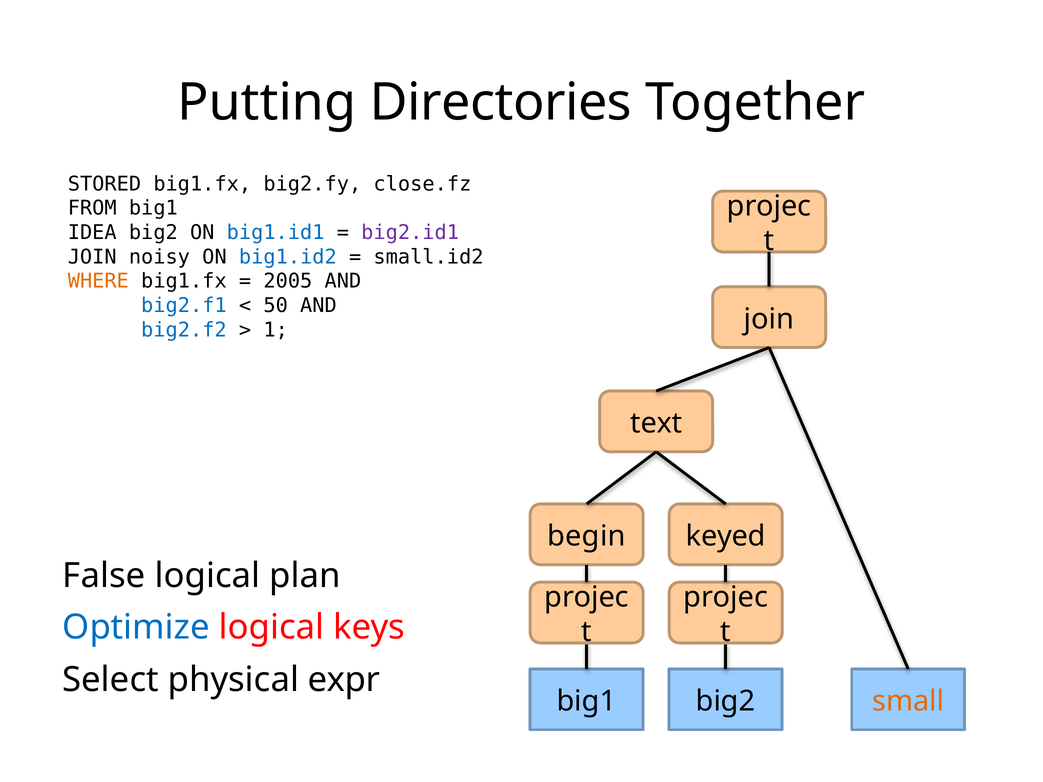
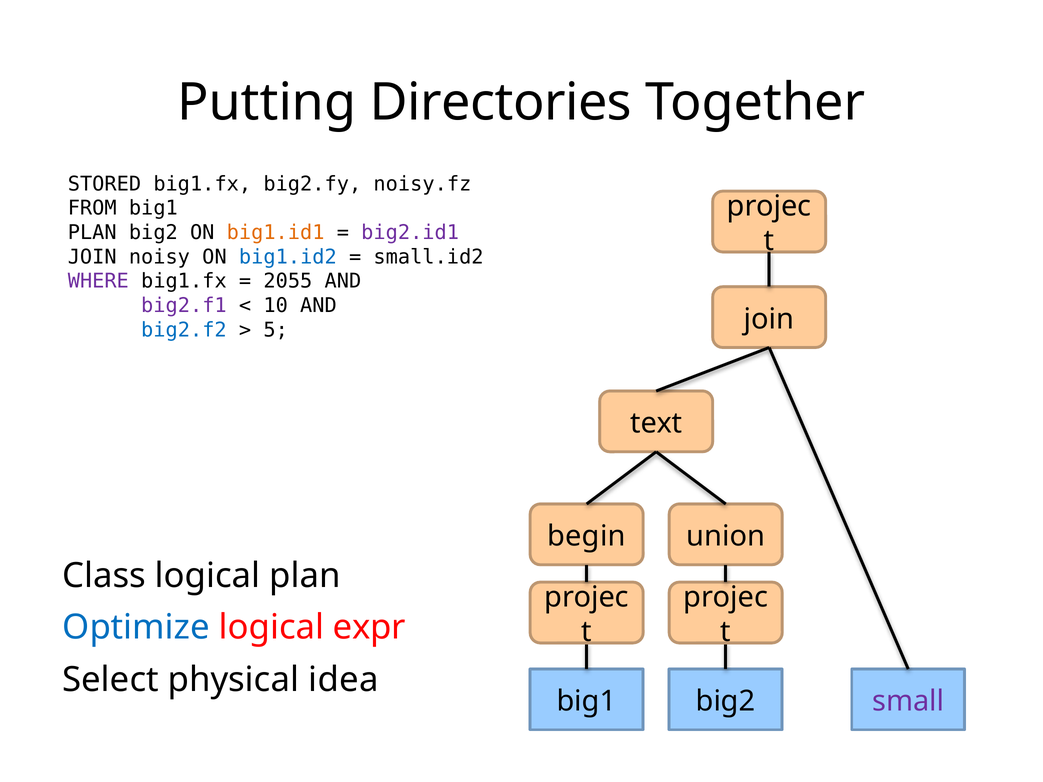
close.fz: close.fz -> noisy.fz (422, 184)
IDEA: IDEA -> PLAN (92, 233)
big1.id1 colour: blue -> orange (276, 233)
WHERE colour: orange -> purple (98, 281)
2005: 2005 -> 2055 (288, 281)
big2.f1 colour: blue -> purple (184, 306)
50: 50 -> 10 (276, 306)
1: 1 -> 5 (276, 330)
keyed: keyed -> union (726, 537)
False: False -> Class (104, 576)
keys: keys -> expr (369, 628)
expr: expr -> idea (344, 680)
small colour: orange -> purple (908, 702)
